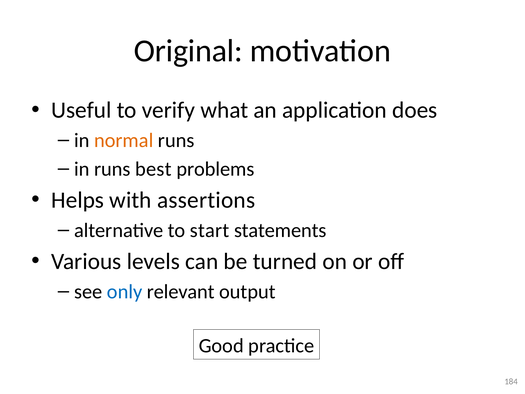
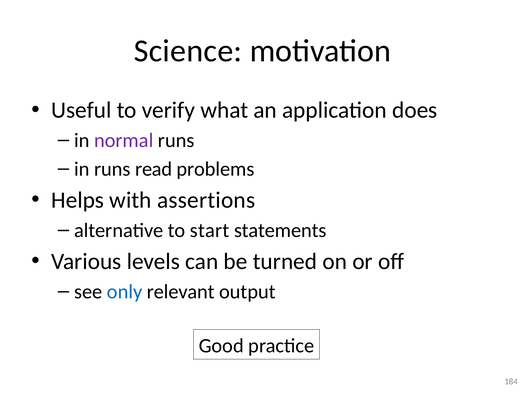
Original: Original -> Science (188, 51)
normal colour: orange -> purple (124, 140)
best: best -> read (154, 169)
